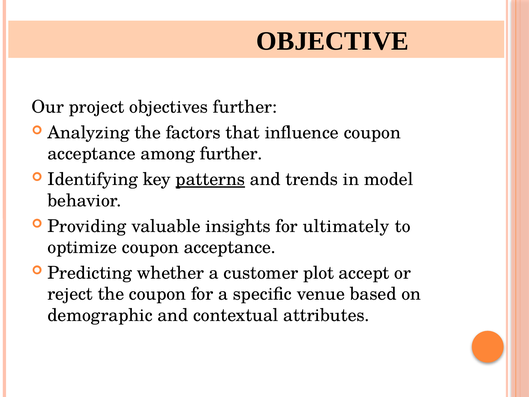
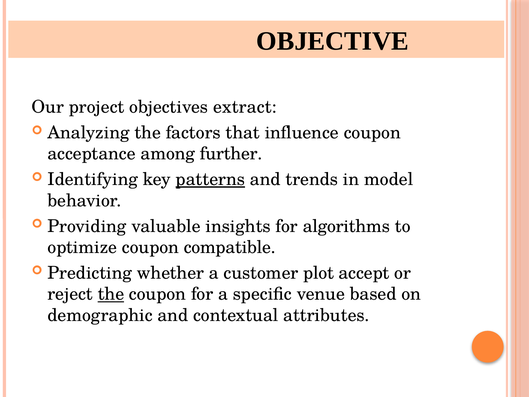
objectives further: further -> extract (245, 107)
ultimately: ultimately -> algorithms (346, 226)
optimize coupon acceptance: acceptance -> compatible (230, 247)
the underline: none -> present (111, 294)
